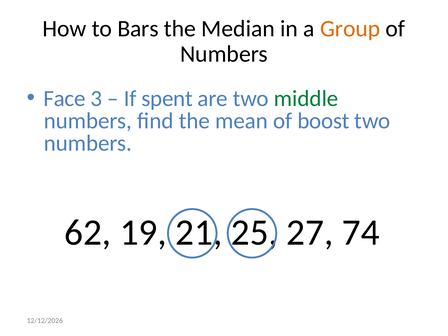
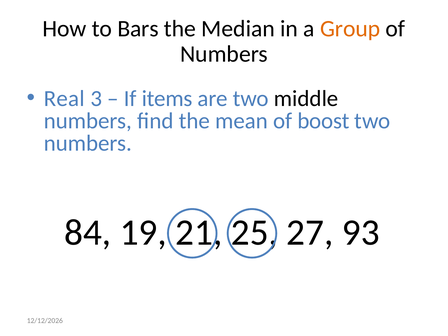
Face: Face -> Real (64, 98)
spent: spent -> items (167, 98)
middle colour: green -> black (306, 98)
62: 62 -> 84 (88, 233)
74: 74 -> 93 (361, 233)
